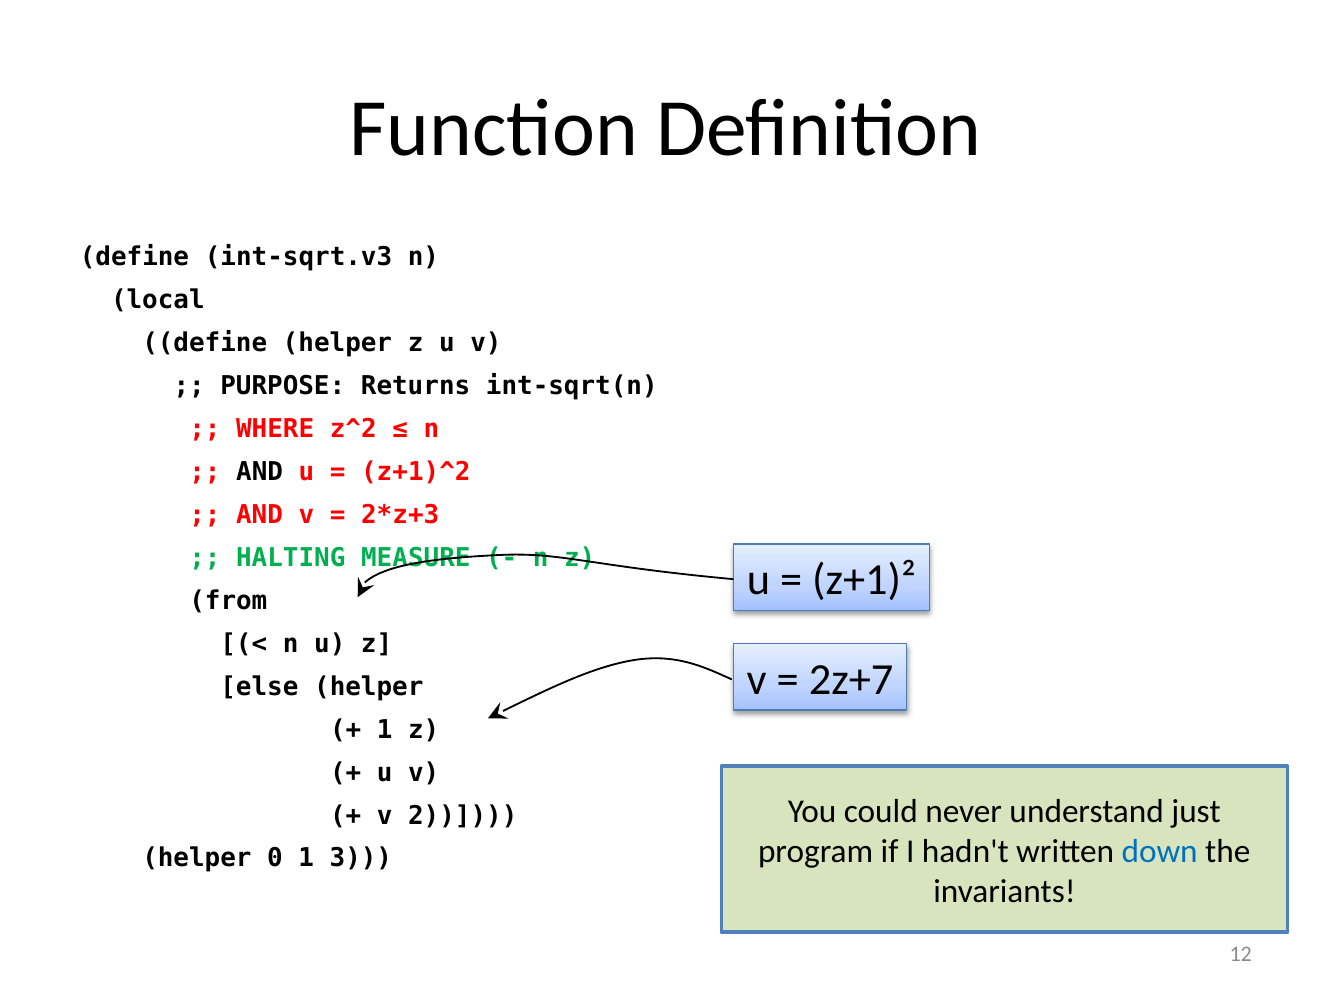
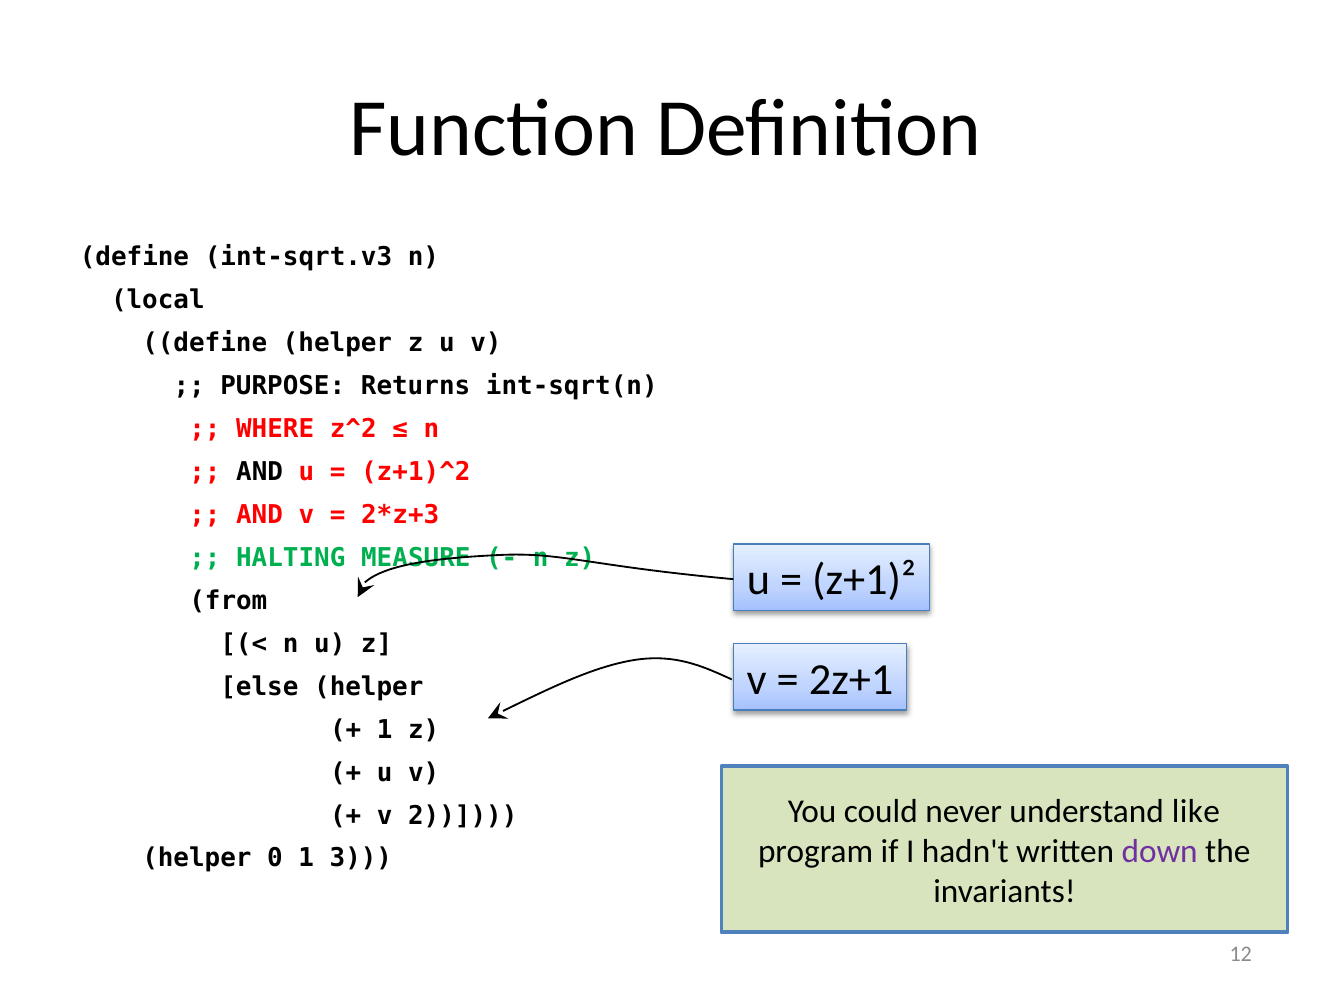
2z+7: 2z+7 -> 2z+1 (851, 680)
just: just -> like (1196, 811)
down colour: blue -> purple (1160, 851)
